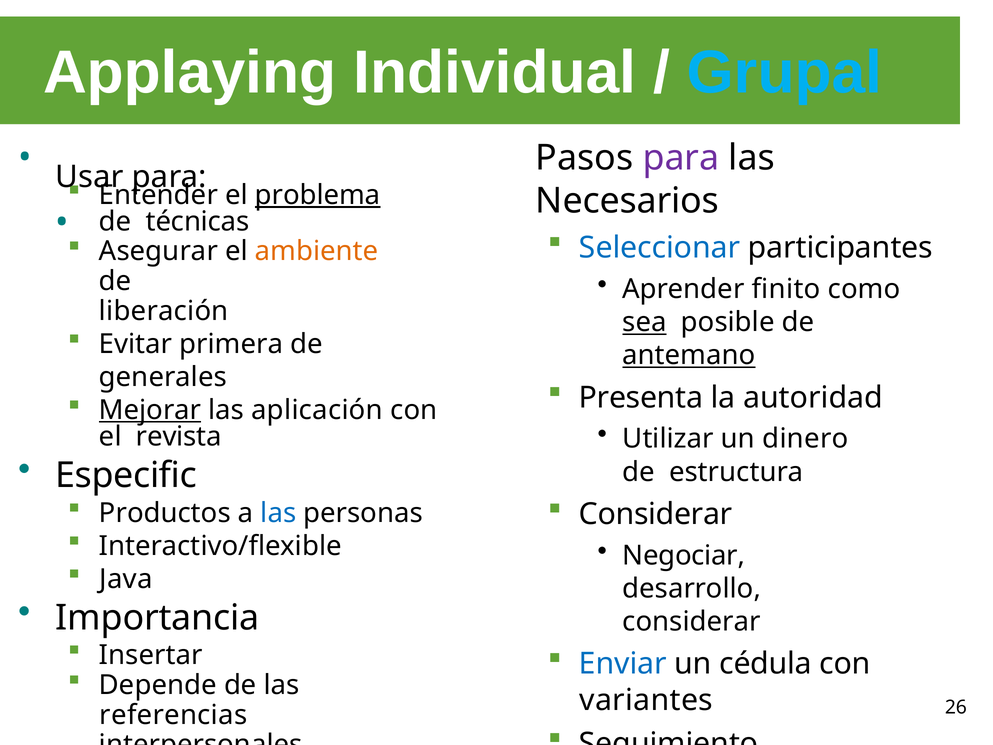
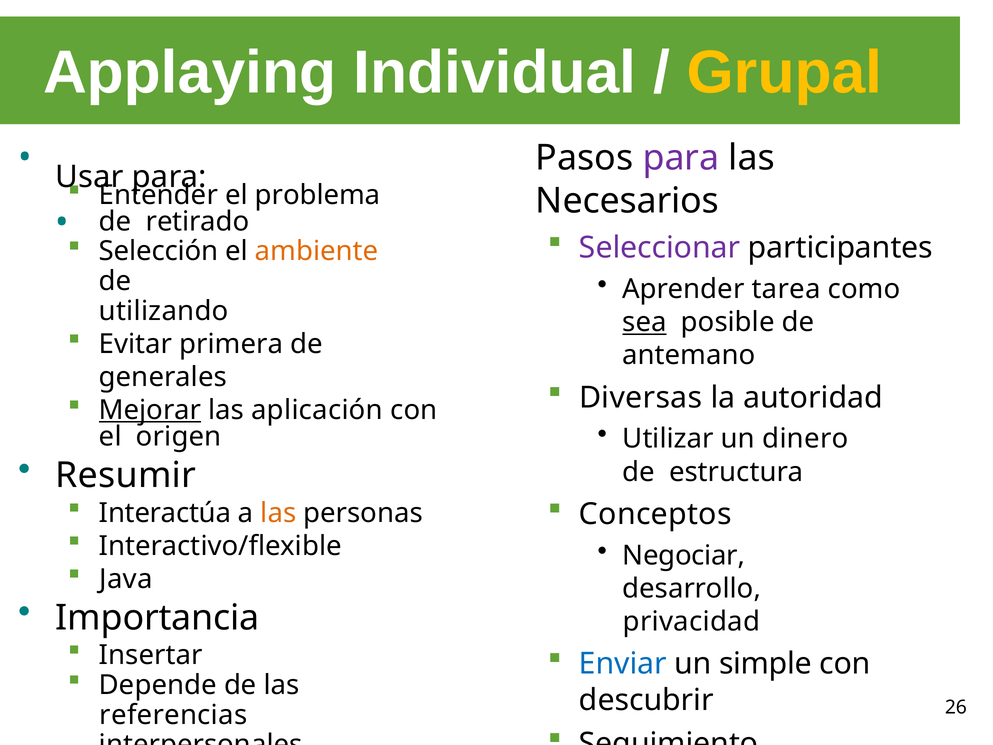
Grupal colour: light blue -> yellow (785, 73)
problema underline: present -> none (318, 195)
técnicas: técnicas -> retirado (198, 222)
Seleccionar colour: blue -> purple (660, 248)
Asegurar: Asegurar -> Selección (159, 251)
finito: finito -> tarea (786, 289)
liberación: liberación -> utilizando (164, 311)
antemano underline: present -> none (689, 355)
Presenta: Presenta -> Diversas (641, 397)
revista: revista -> origen (179, 436)
Especific: Especific -> Resumir (126, 475)
Considerar: Considerar -> Conceptos (655, 514)
Productos: Productos -> Interactúa (165, 513)
las colour: blue -> orange (278, 513)
considerar: considerar -> privacidad (691, 621)
cédula: cédula -> simple (765, 664)
variantes: variantes -> descubrir (646, 700)
